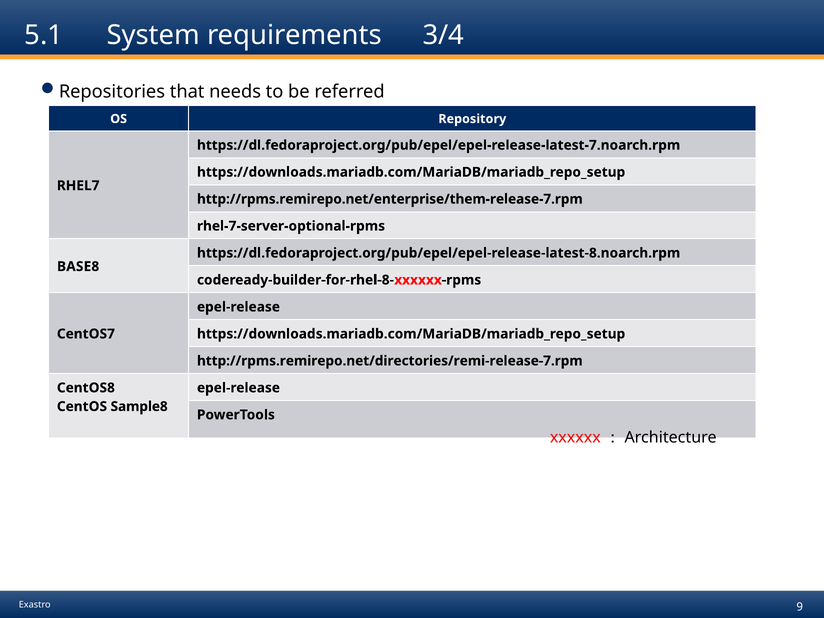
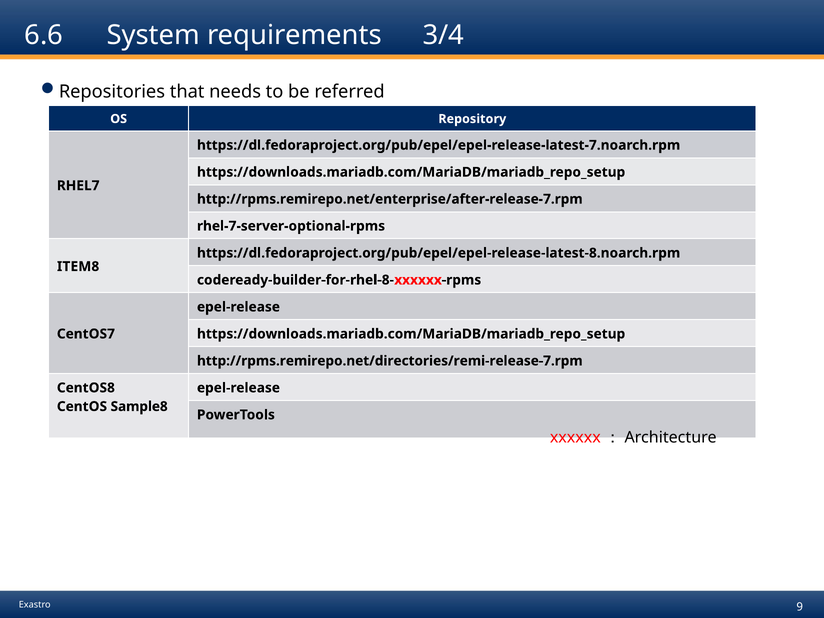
5.1: 5.1 -> 6.6 (44, 35)
http://rpms.remirepo.net/enterprise/them-release-7.rpm: http://rpms.remirepo.net/enterprise/them-release-7.rpm -> http://rpms.remirepo.net/enterprise/after-release-7.rpm (390, 199)
BASE8: BASE8 -> ITEM8 (78, 267)
